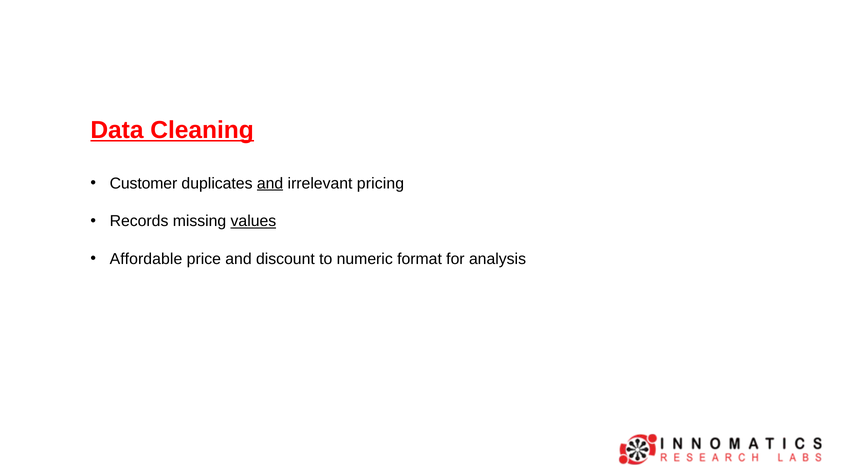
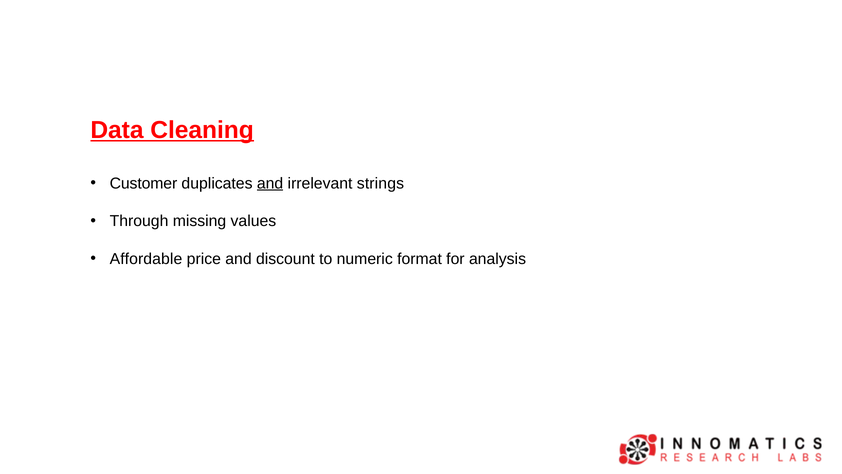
pricing: pricing -> strings (380, 183)
Records: Records -> Through (139, 221)
values underline: present -> none (253, 221)
